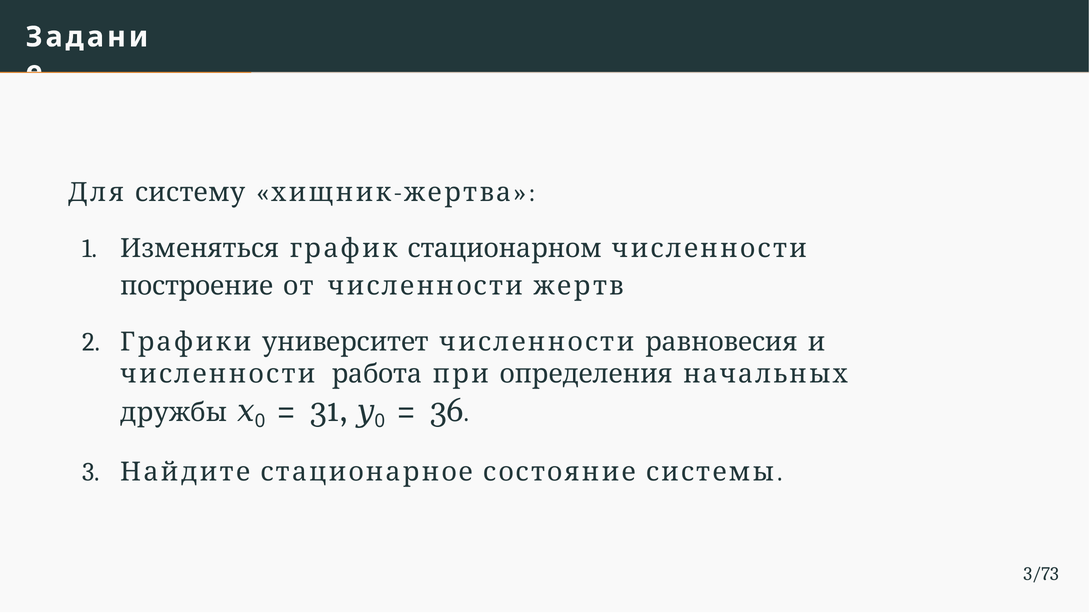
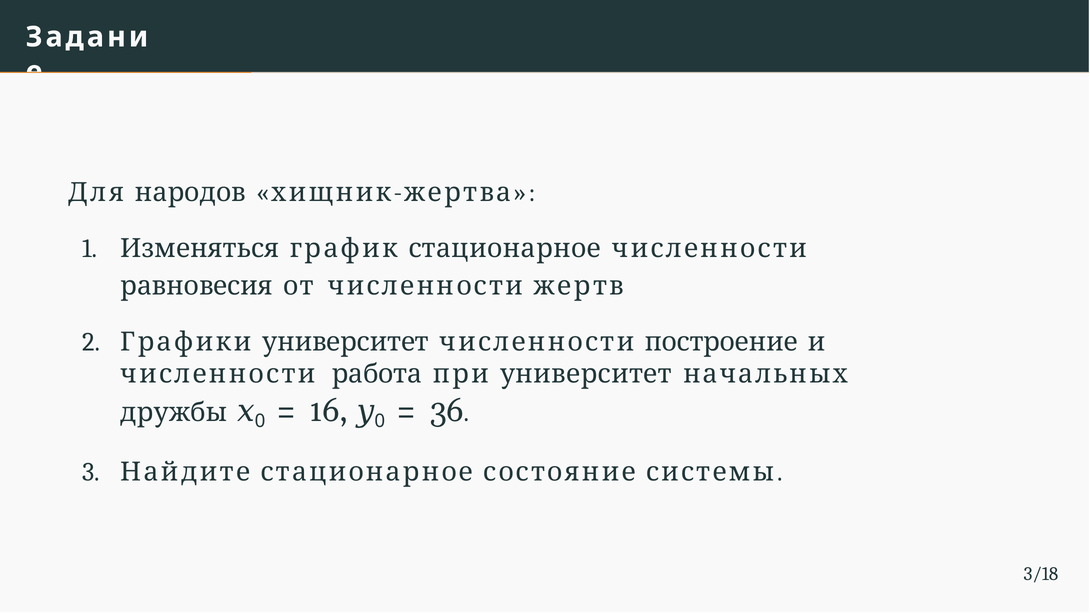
систему: систему -> народов (190, 193)
график стационарном: стационарном -> стационарное (505, 249)
построение: построение -> равновесия (197, 286)
равновесия: равновесия -> построение (721, 342)
при определения: определения -> университет (586, 375)
31: 31 -> 16 (329, 411)
3/73: 3/73 -> 3/18 (1041, 575)
